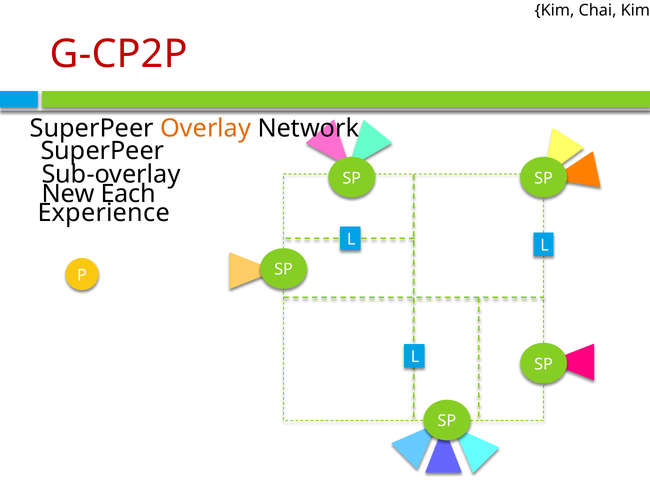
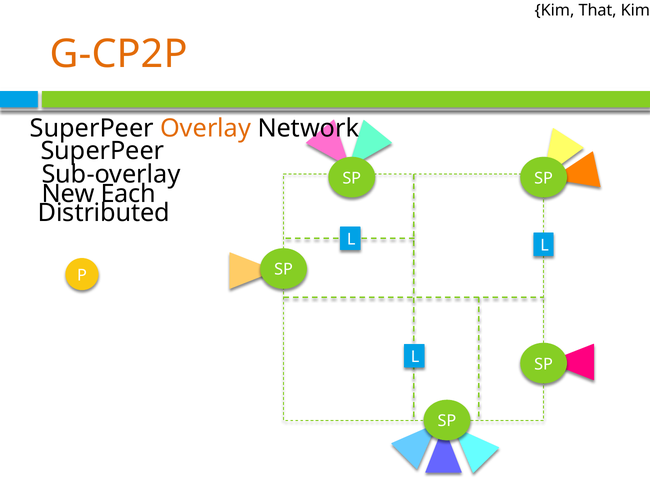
Chai: Chai -> That (598, 10)
G-CP2P colour: red -> orange (119, 54)
Experience: Experience -> Distributed (104, 213)
